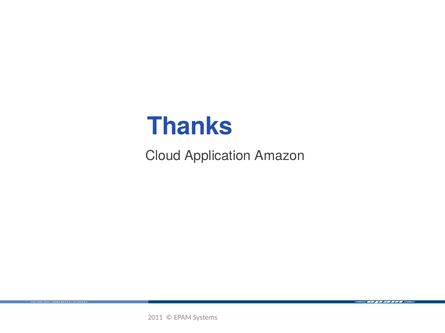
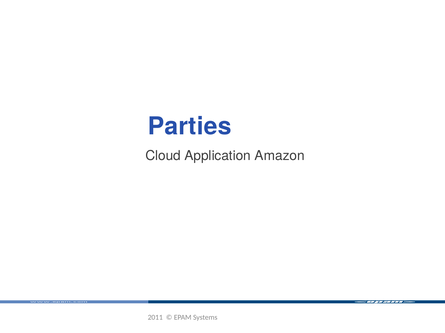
Thanks: Thanks -> Parties (190, 127)
